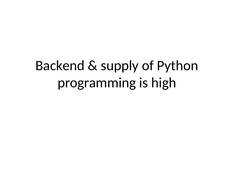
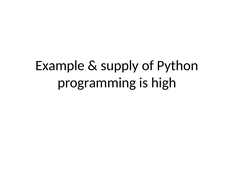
Backend: Backend -> Example (60, 66)
